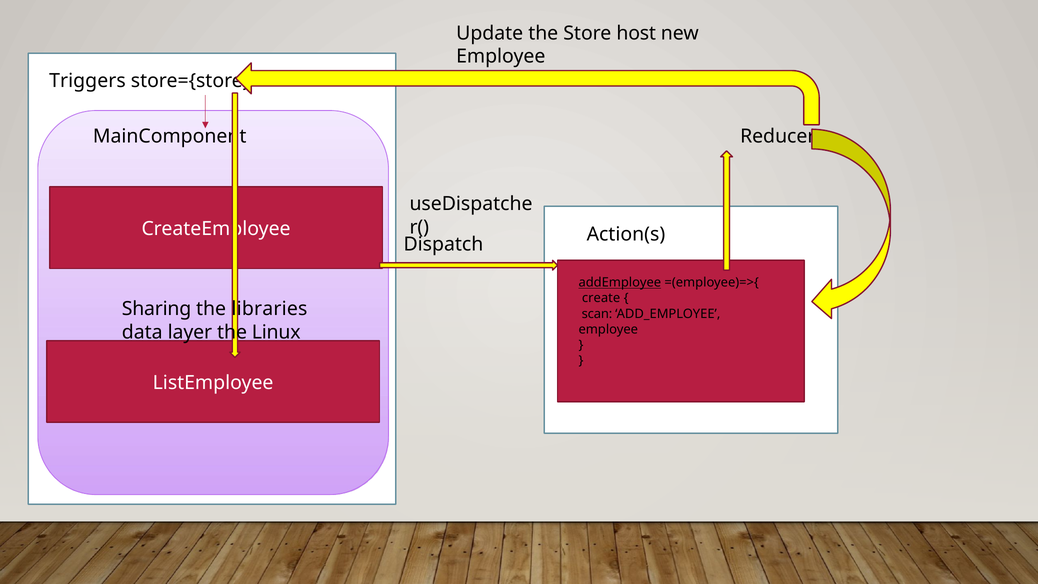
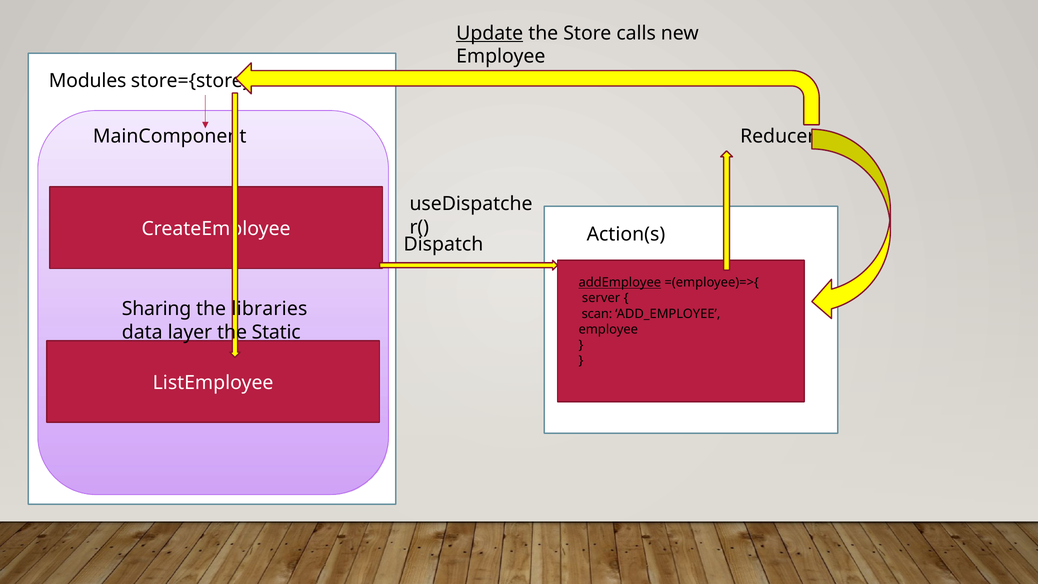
Update underline: none -> present (490, 33)
host: host -> calls (636, 33)
Triggers: Triggers -> Modules (88, 81)
create: create -> server (601, 298)
Linux: Linux -> Static (276, 332)
